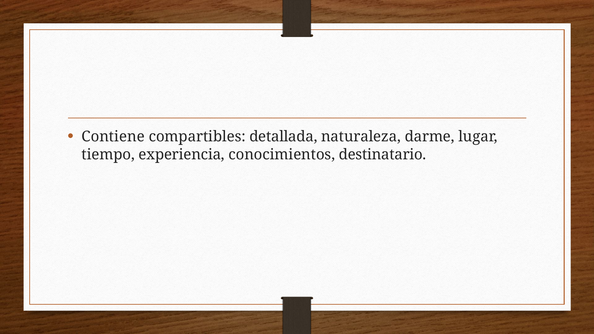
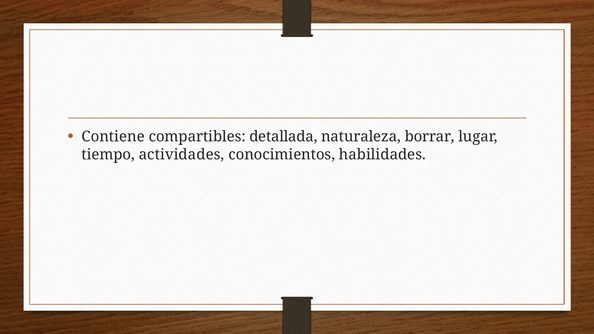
darme: darme -> borrar (430, 137)
experiencia: experiencia -> actividades (182, 155)
destinatario: destinatario -> habilidades (382, 155)
